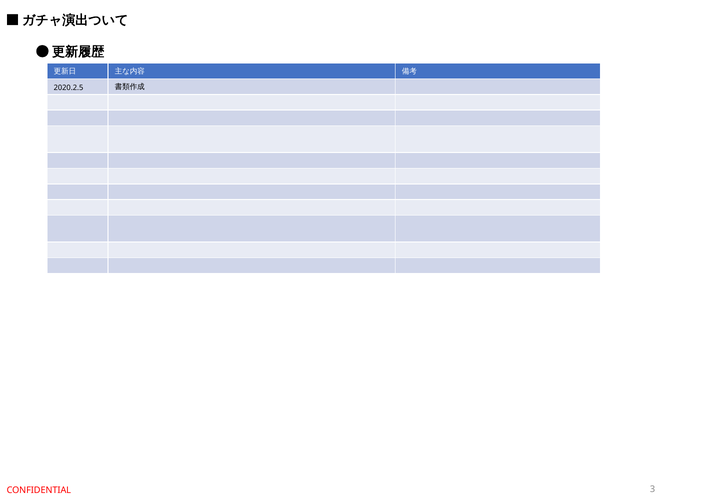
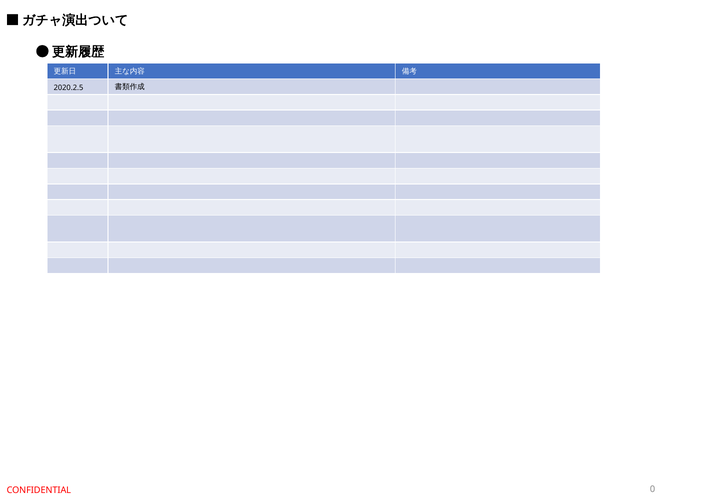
3: 3 -> 0 (653, 489)
